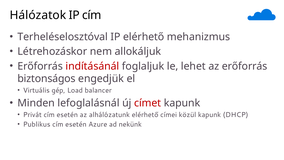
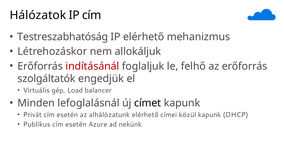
Terheléselosztóval: Terheléselosztóval -> Testreszabhatóság (63, 37)
lehet: lehet -> felhő (193, 66)
biztonságos: biztonságos -> szolgáltatók (47, 79)
címet colour: red -> black (148, 103)
